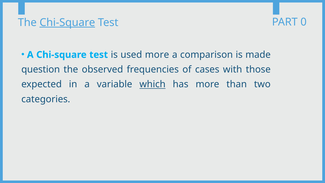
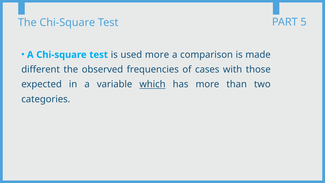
0: 0 -> 5 (304, 22)
Chi-Square underline: present -> none (67, 22)
question: question -> different (41, 69)
